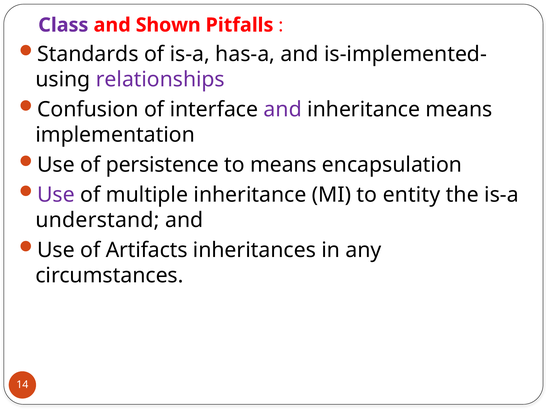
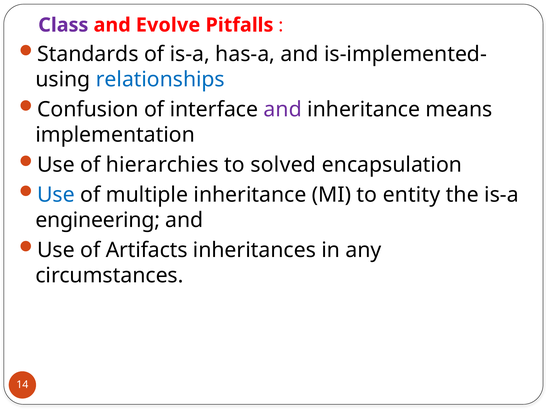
Shown: Shown -> Evolve (168, 25)
relationships colour: purple -> blue (160, 80)
persistence: persistence -> hierarchies (162, 165)
to means: means -> solved (283, 165)
Use colour: purple -> blue (56, 195)
understand: understand -> engineering (98, 220)
